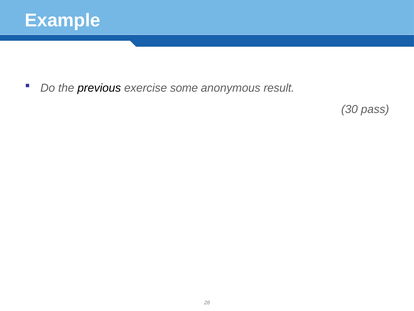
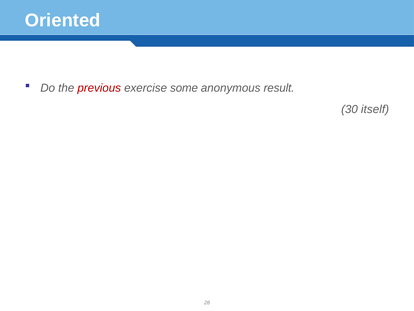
Example: Example -> Oriented (63, 20)
previous colour: black -> red (99, 88)
pass: pass -> itself (375, 109)
